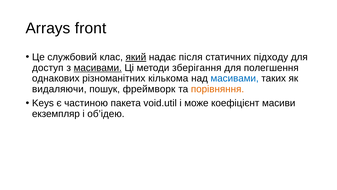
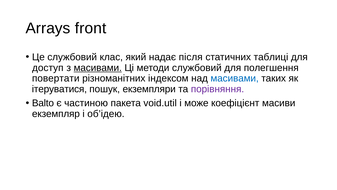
який underline: present -> none (136, 57)
підходу: підходу -> таблиці (271, 57)
методи зберігання: зберігання -> службовий (197, 68)
однакових: однакових -> повертати (56, 78)
кількома: кількома -> індексом (168, 78)
видаляючи: видаляючи -> ітеруватися (59, 89)
фреймворк: фреймворк -> екземпляри (149, 89)
порівняння colour: orange -> purple (218, 89)
Keys: Keys -> Balto (43, 103)
